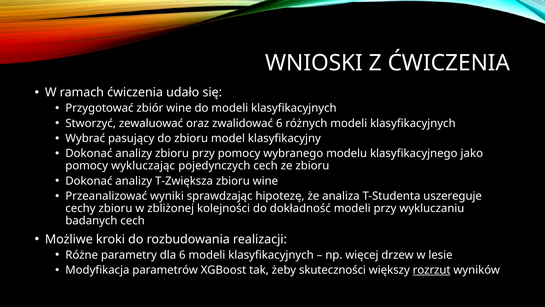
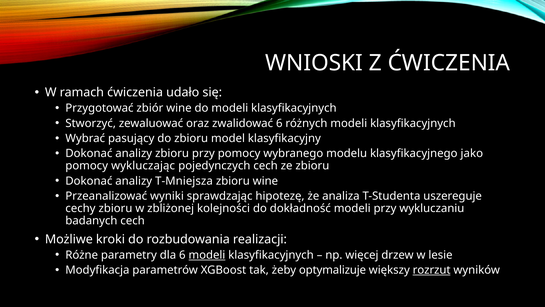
T-Zwiększa: T-Zwiększa -> T-Mniejsza (184, 181)
modeli underline: none -> present (207, 255)
skuteczności: skuteczności -> optymalizuje (333, 270)
